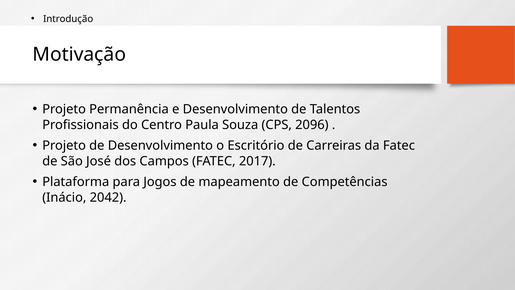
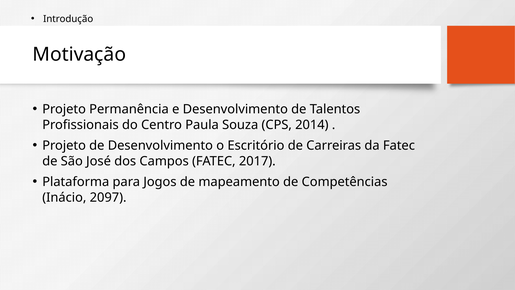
2096: 2096 -> 2014 (312, 125)
2042: 2042 -> 2097 (108, 197)
